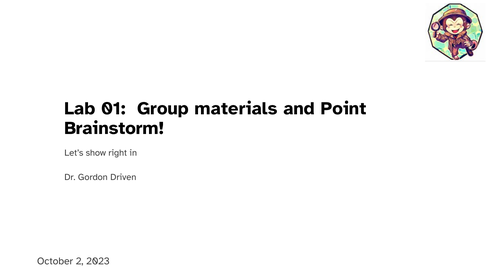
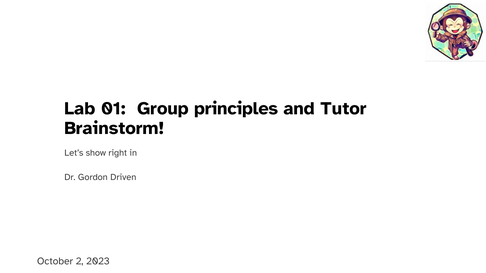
materials: materials -> principles (236, 109)
Point: Point -> Tutor (344, 109)
